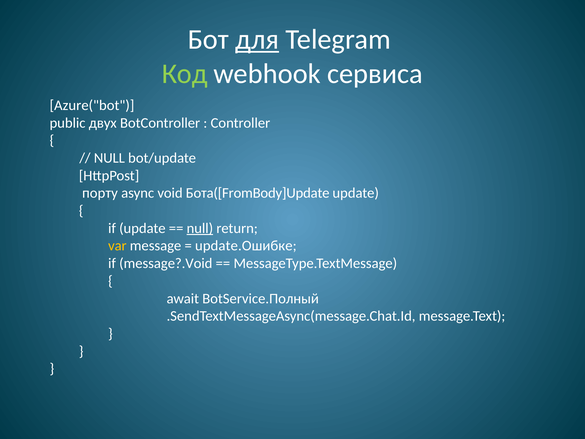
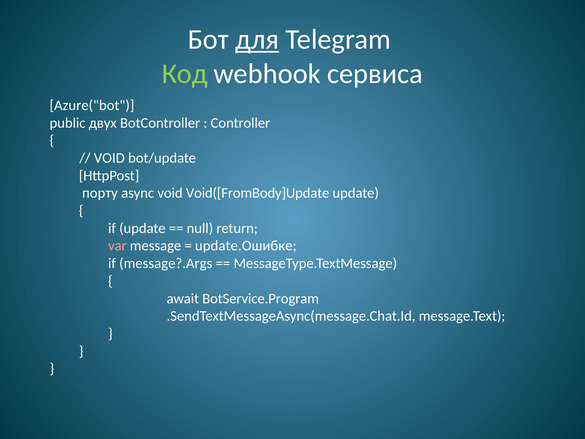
NULL: NULL -> VOID (109, 158)
Бота([FromBody]Update: Бота([FromBody]Update -> Void([FromBody]Update (258, 193)
null underline: present -> none (200, 228)
var colour: yellow -> pink (117, 246)
message?.Void: message?.Void -> message?.Args (166, 263)
BotService.Полный: BotService.Полный -> BotService.Program (261, 298)
